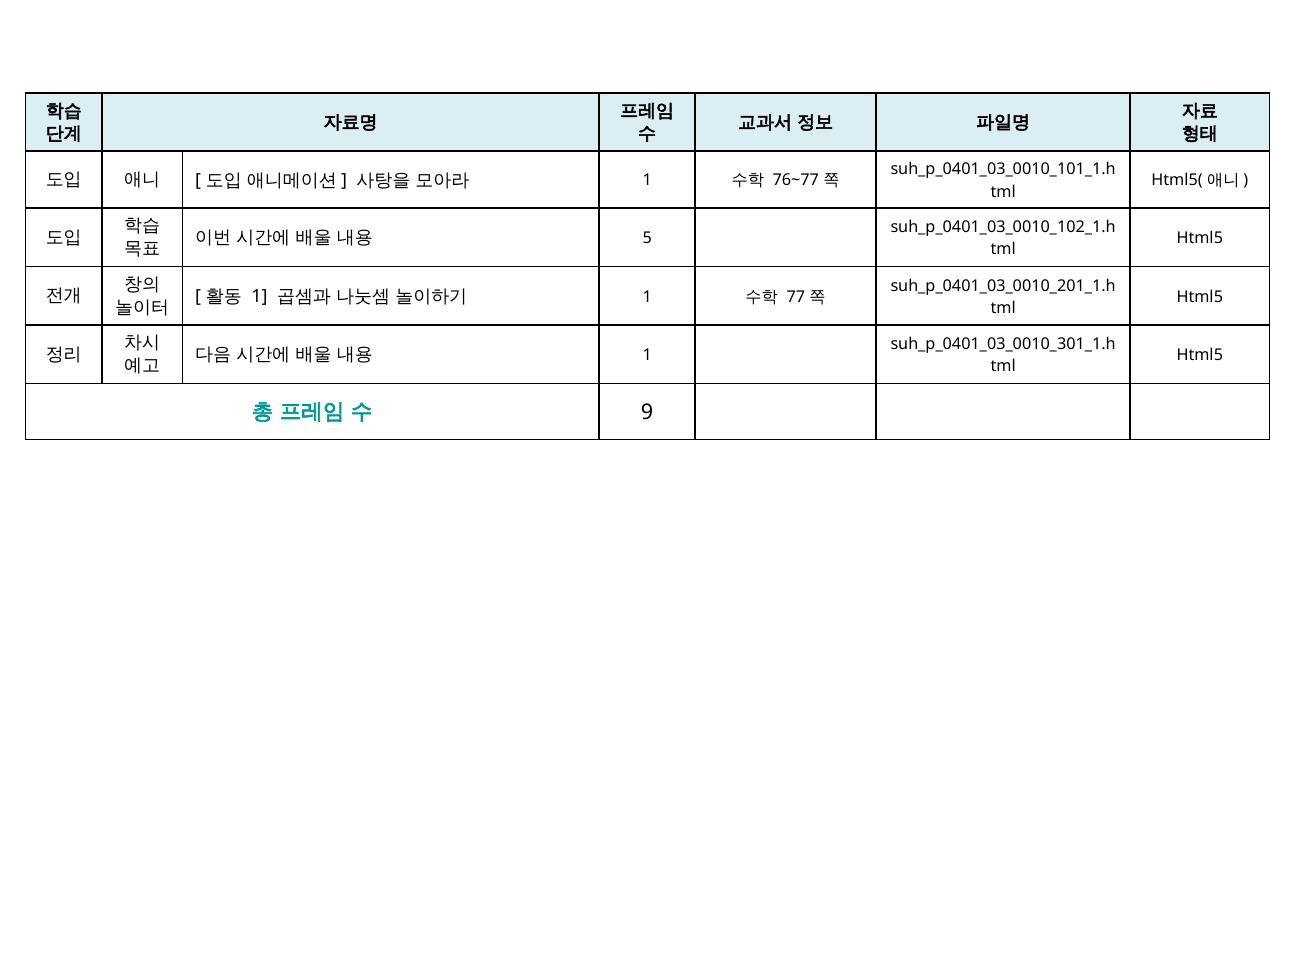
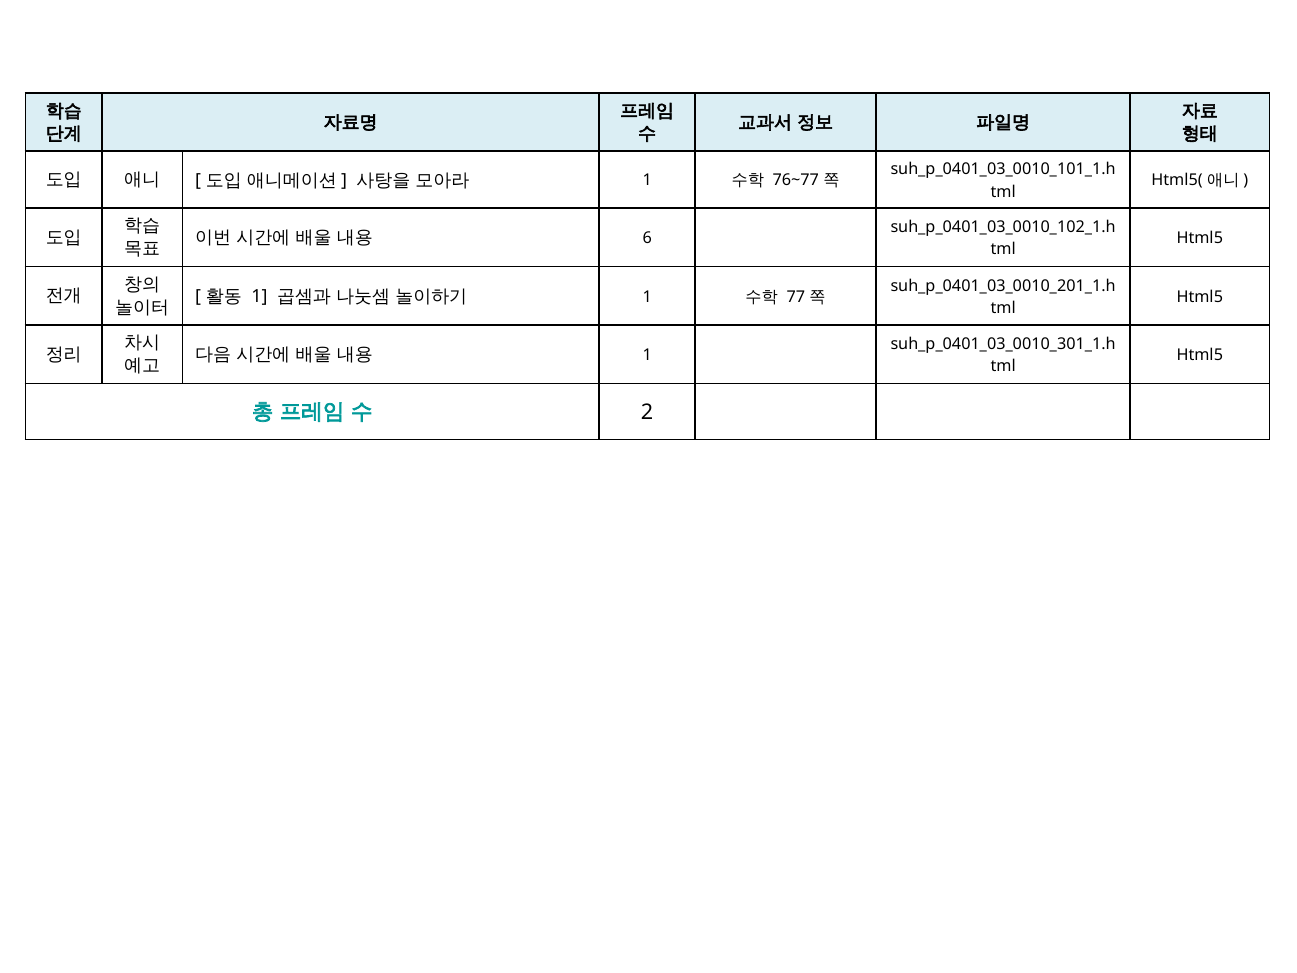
5: 5 -> 6 (647, 238)
9: 9 -> 2 (647, 413)
